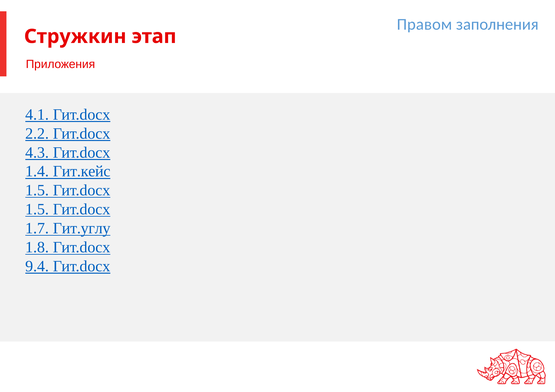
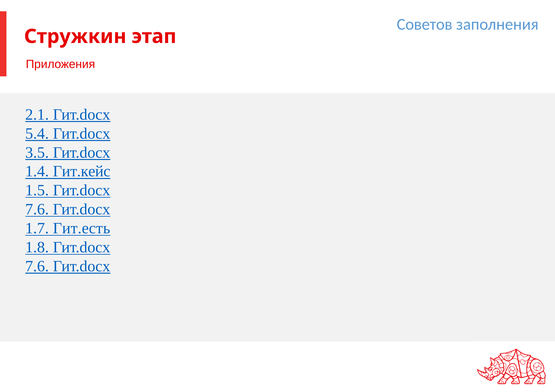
Правом: Правом -> Советов (425, 24)
4.1: 4.1 -> 2.1 (37, 115)
2.2: 2.2 -> 5.4 (37, 134)
4.3: 4.3 -> 3.5 (37, 153)
1.5: 1.5 -> 7.6 (37, 210)
Гит.углу: Гит.углу -> Гит.есть (82, 229)
9.4: 9.4 -> 7.6 (37, 267)
